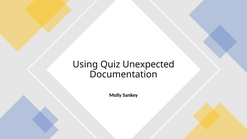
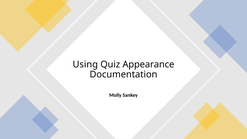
Unexpected: Unexpected -> Appearance (148, 64)
